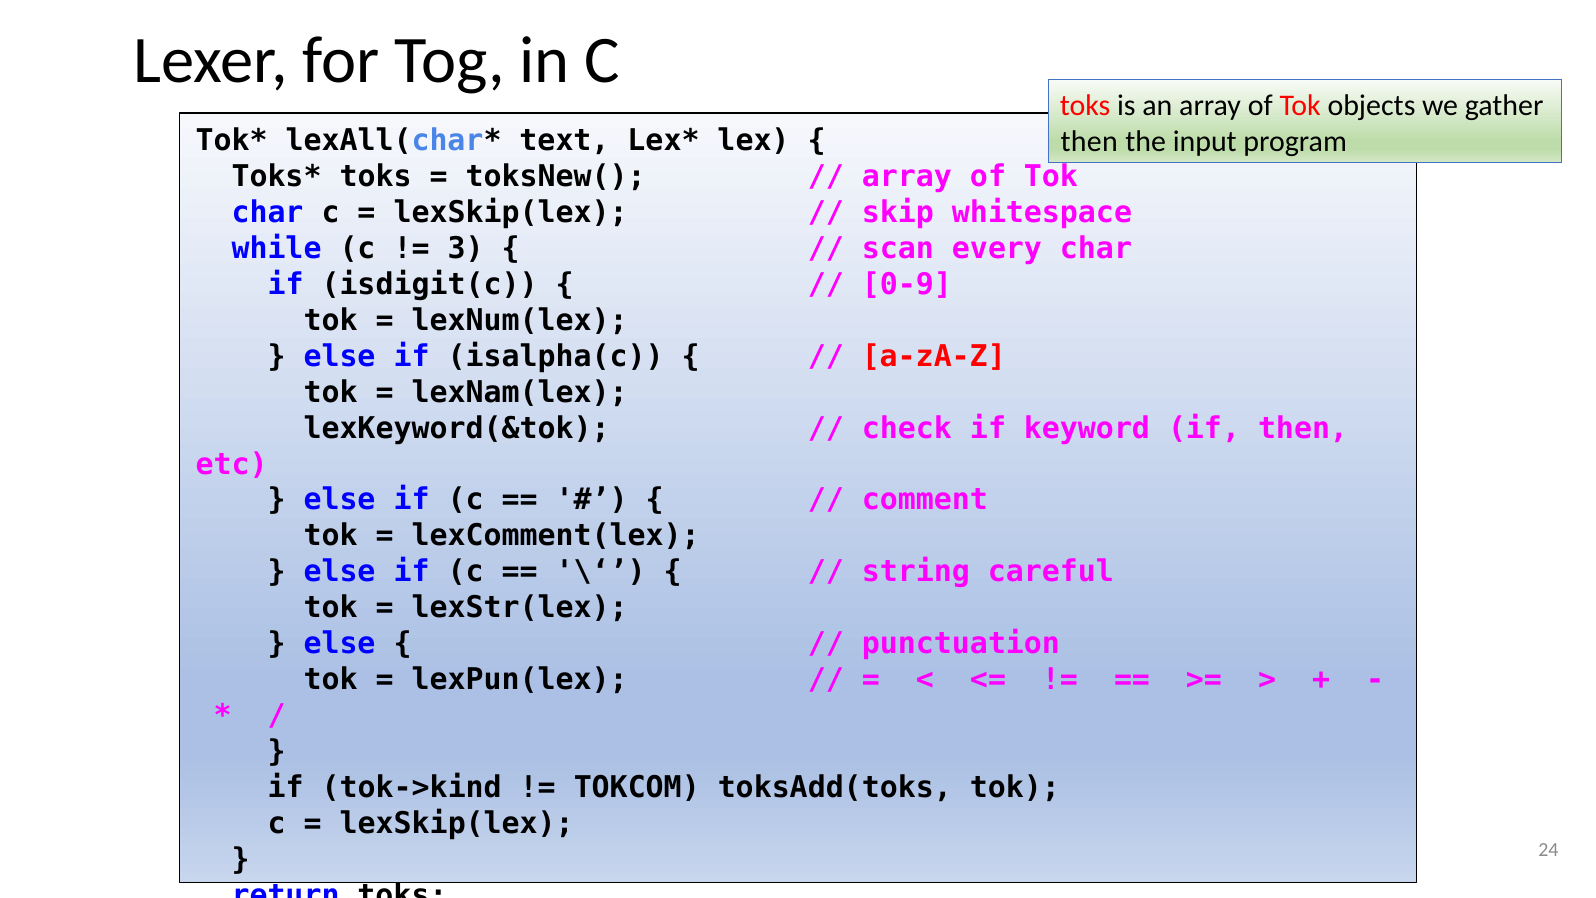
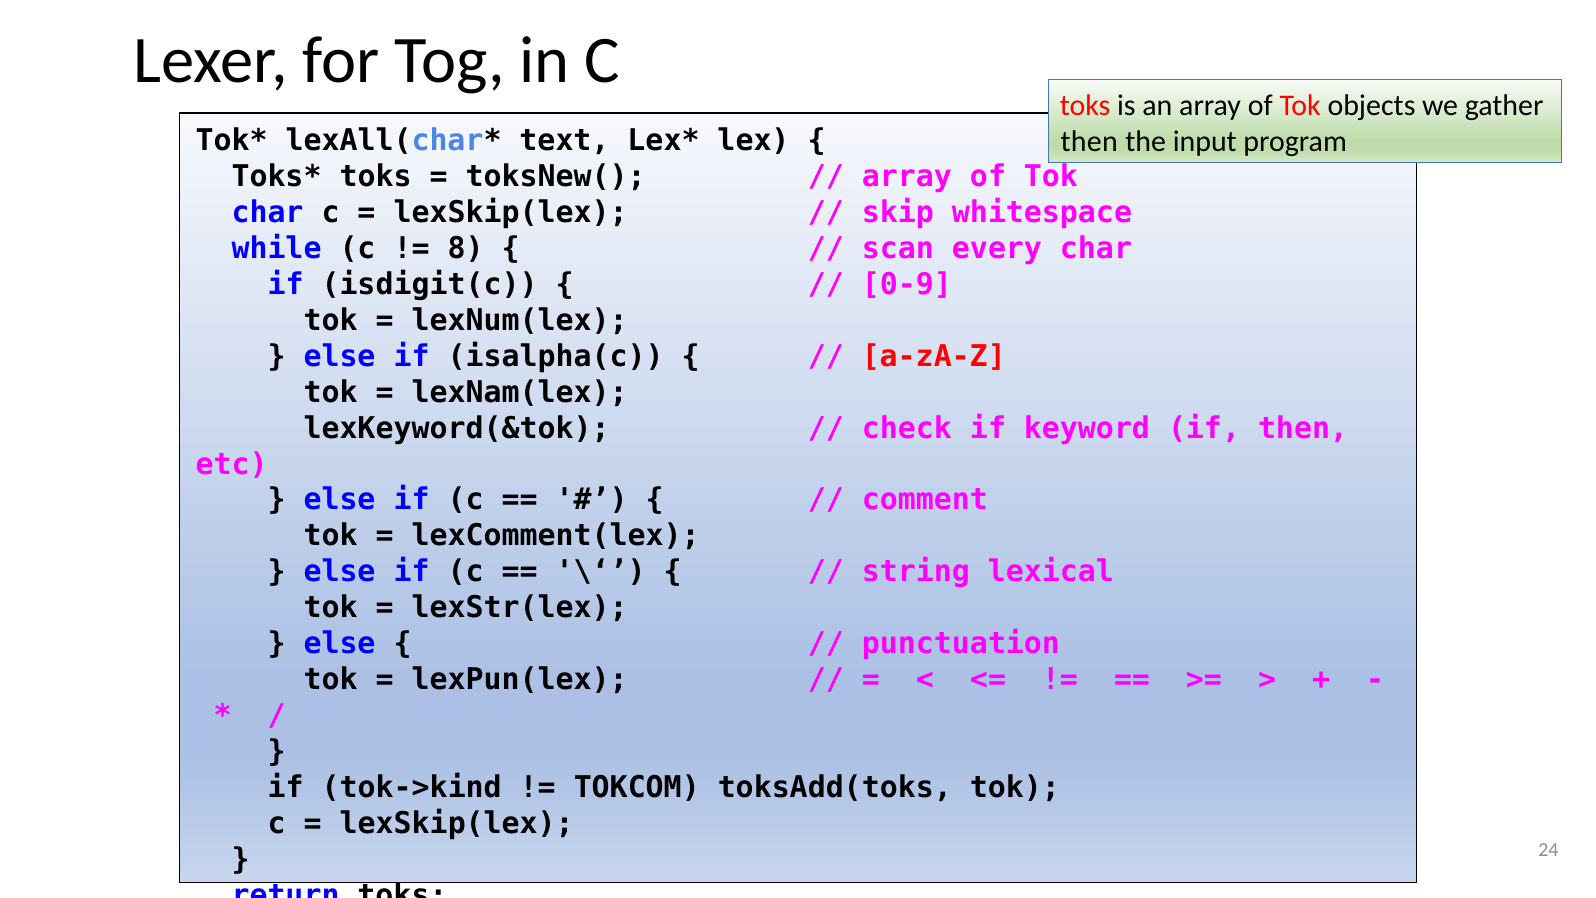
3: 3 -> 8 (466, 249)
careful: careful -> lexical (1051, 572)
